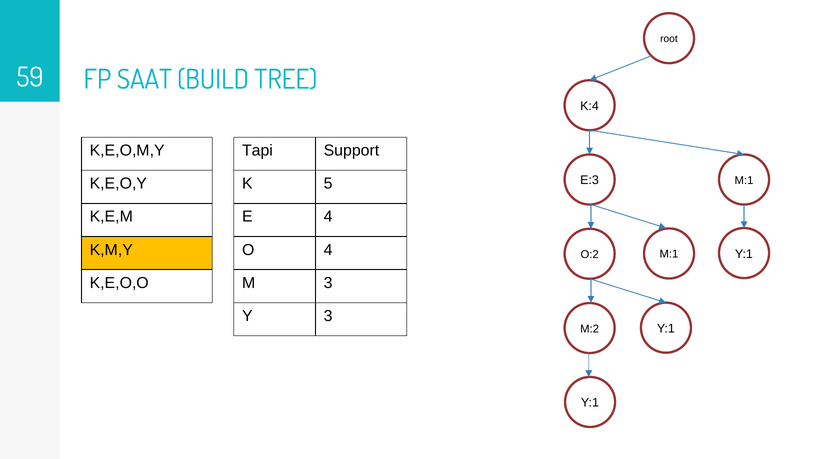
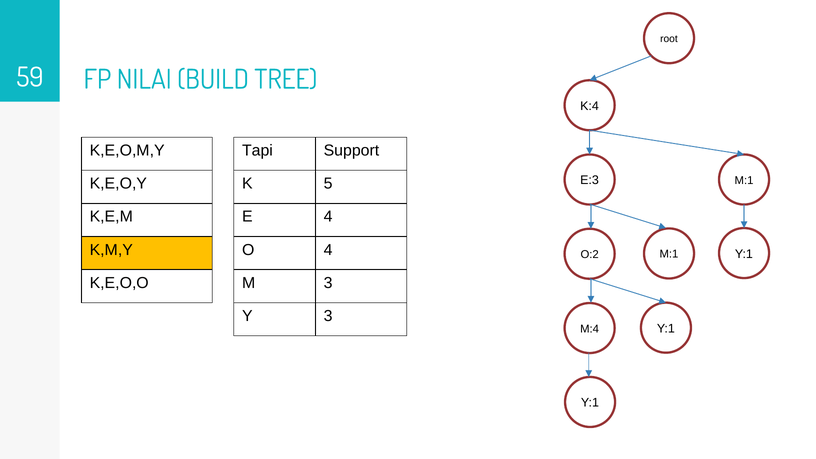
SAAT: SAAT -> NILAI (144, 80)
M:2: M:2 -> M:4 (590, 329)
